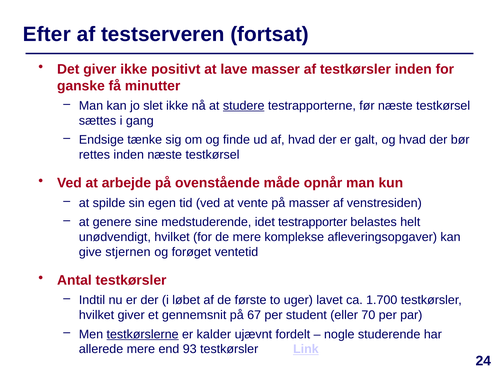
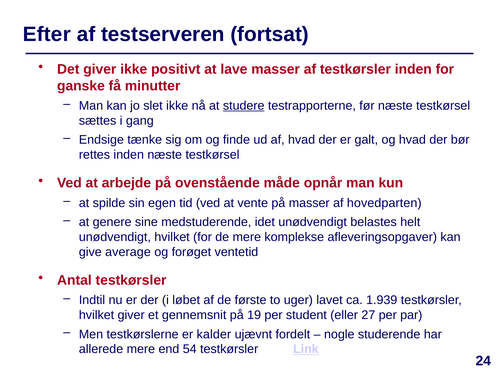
venstresiden: venstresiden -> hovedparten (384, 203)
idet testrapporter: testrapporter -> unødvendigt (313, 222)
stjernen: stjernen -> average (128, 252)
1.700: 1.700 -> 1.939 (382, 300)
67: 67 -> 19 (254, 315)
70: 70 -> 27 (368, 315)
testkørslerne underline: present -> none (143, 334)
93: 93 -> 54 (190, 349)
